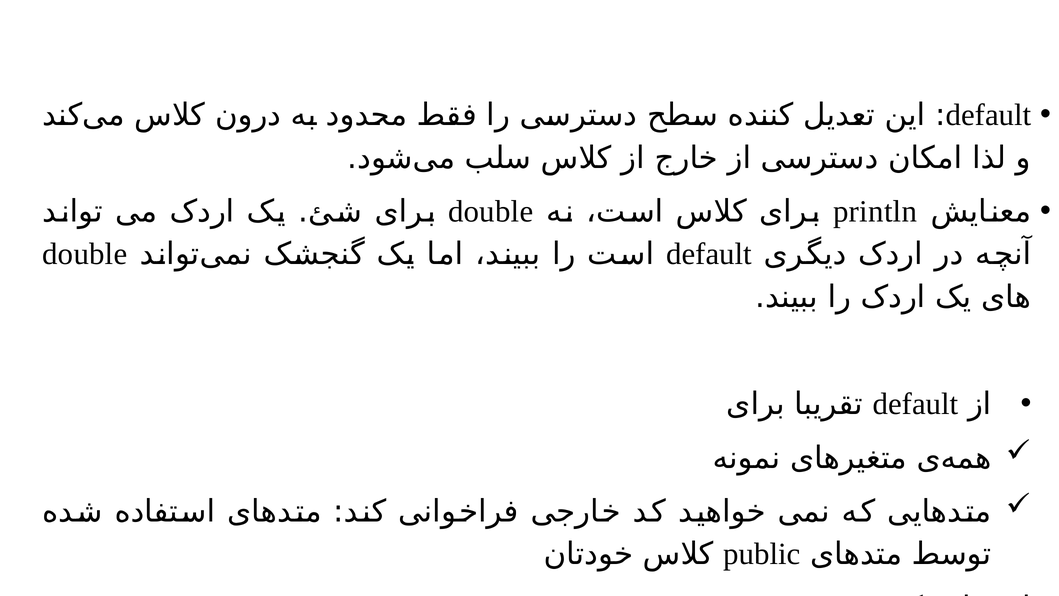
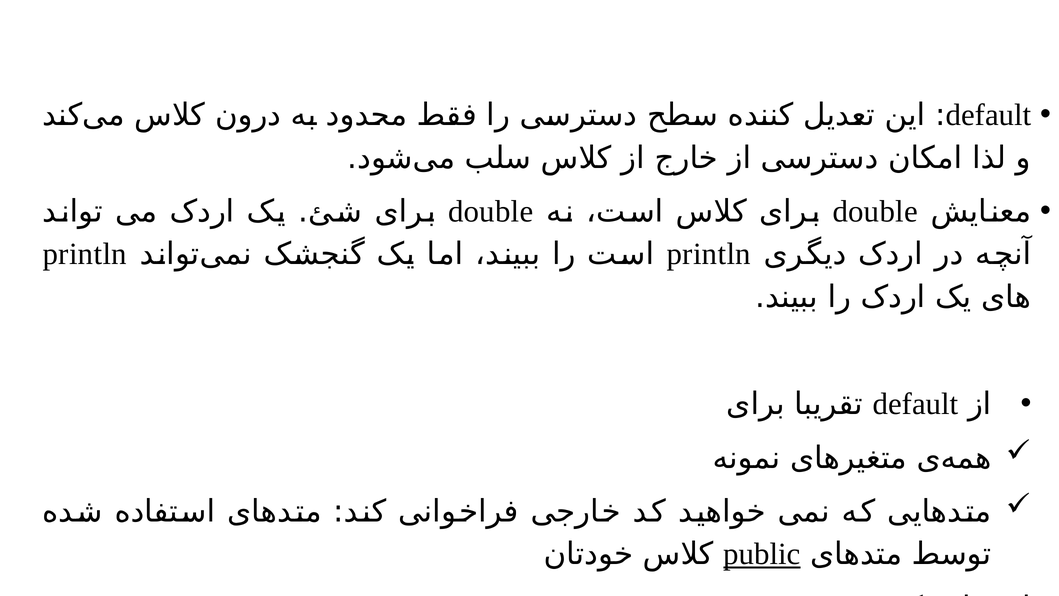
println: println -> double (875, 211)
double: double -> println (85, 254)
default: default -> println (709, 254)
public underline: none -> present (762, 554)
